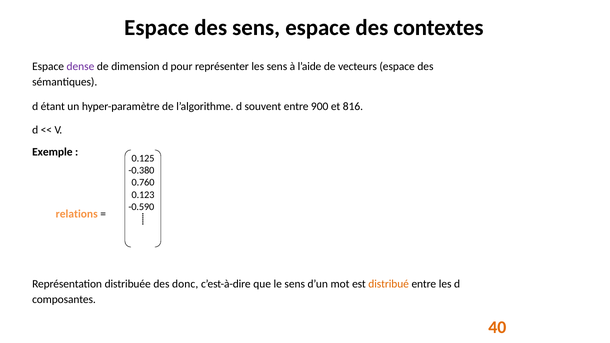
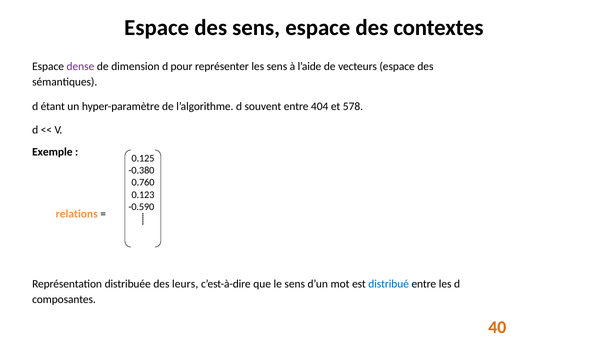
900: 900 -> 404 (320, 107)
816: 816 -> 578 (353, 107)
donc: donc -> leurs (185, 284)
distribué colour: orange -> blue (389, 284)
